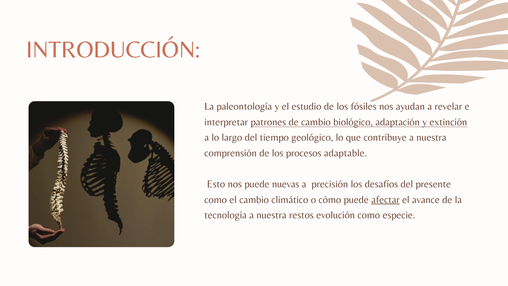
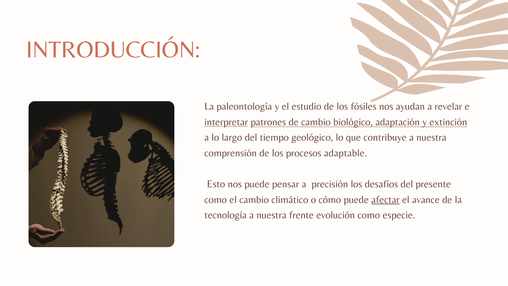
interpretar underline: none -> present (226, 122)
nuevas: nuevas -> pensar (286, 184)
restos: restos -> frente (301, 215)
